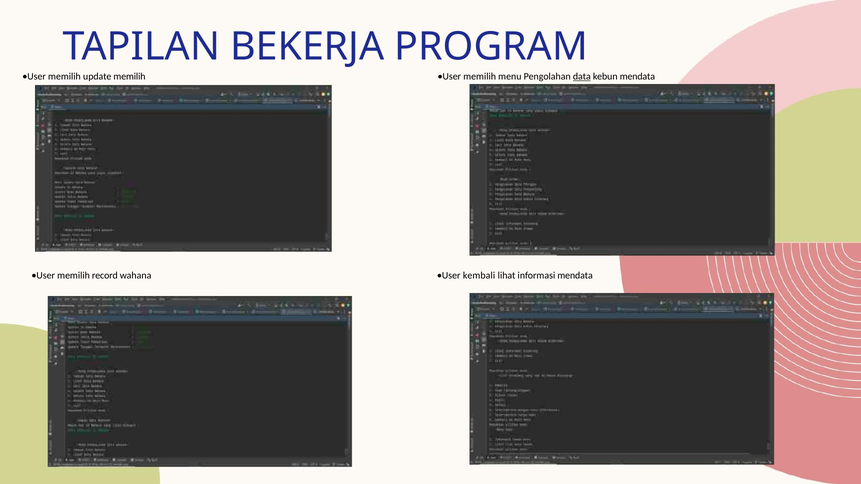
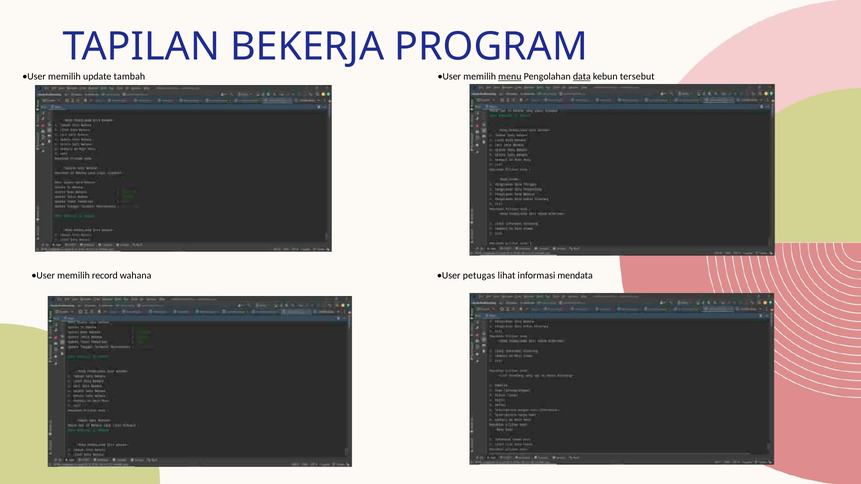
update memilih: memilih -> tambah (129, 76)
menu underline: none -> present (510, 76)
kebun mendata: mendata -> tersebut (637, 76)
kembali: kembali -> petugas (479, 275)
